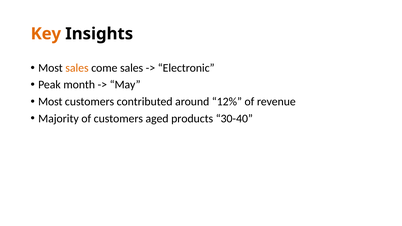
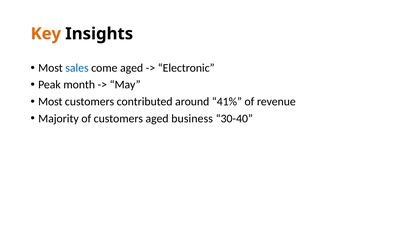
sales colour: orange -> blue (77, 68)
come sales: sales -> aged (132, 68)
12%: 12% -> 41% (227, 102)
products: products -> business (192, 119)
